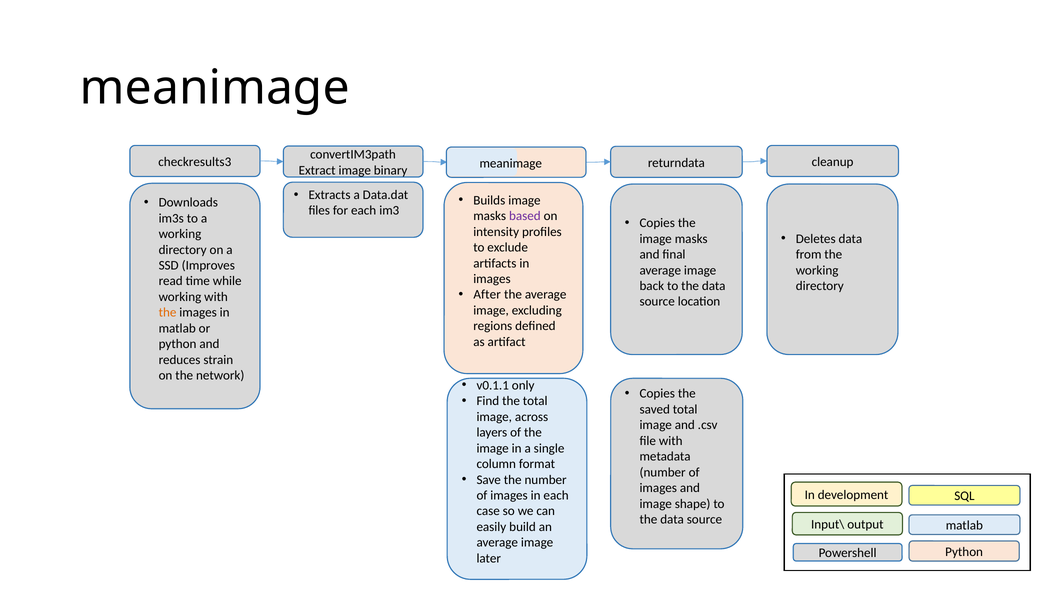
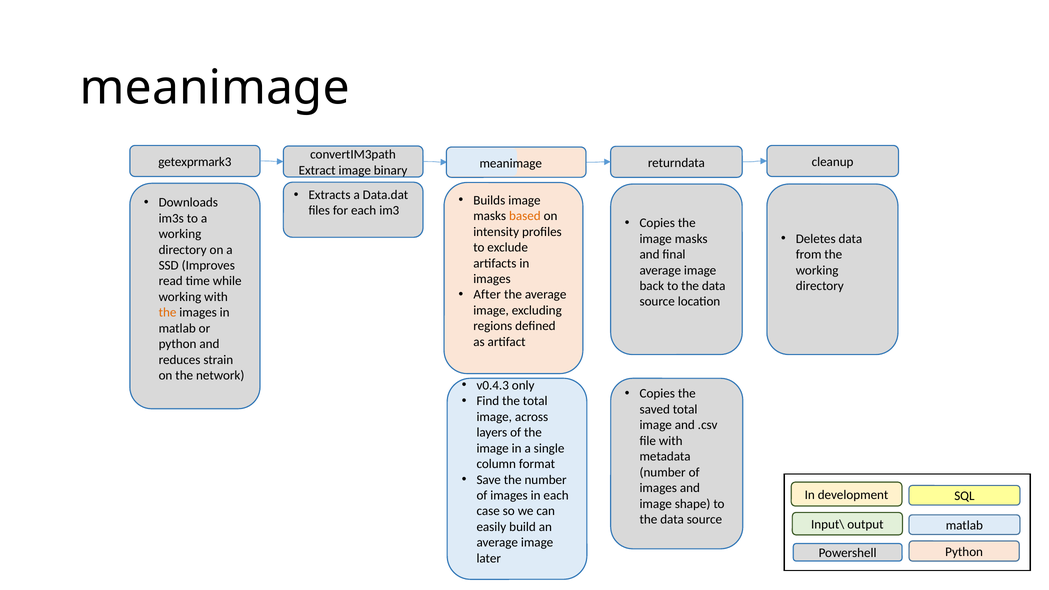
checkresults3: checkresults3 -> getexprmark3 (195, 162)
based colour: purple -> orange (525, 216)
v0.1.1: v0.1.1 -> v0.4.3 (493, 385)
